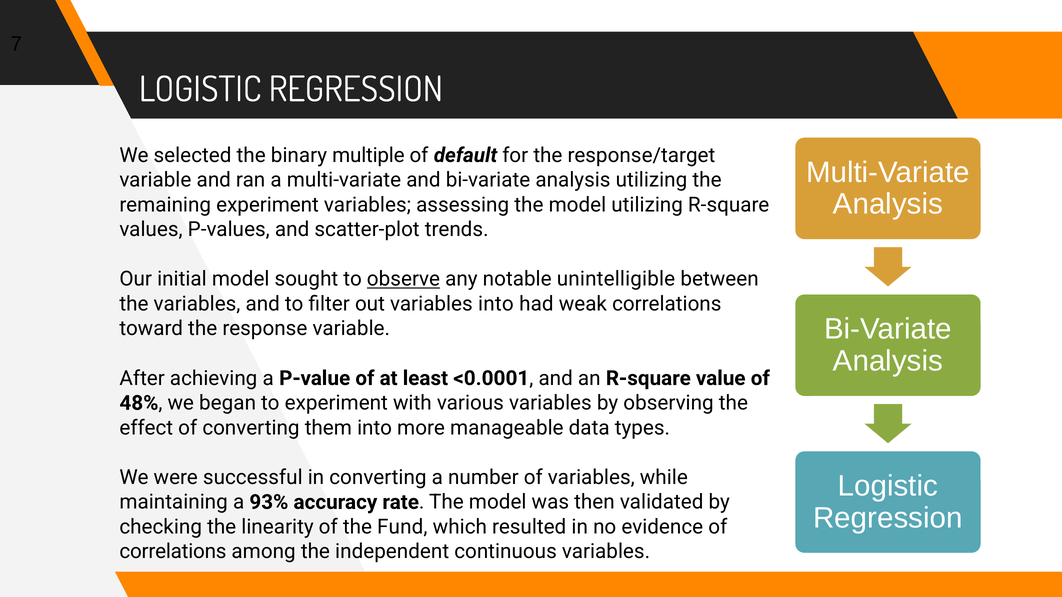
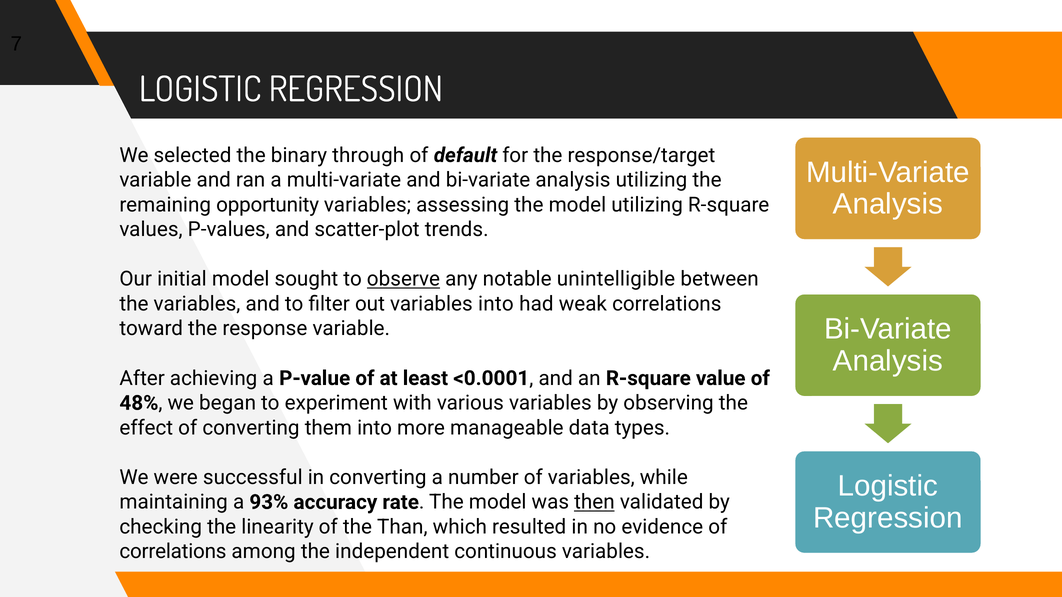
multiple: multiple -> through (368, 155)
remaining experiment: experiment -> opportunity (268, 205)
then underline: none -> present (594, 502)
Fund: Fund -> Than (402, 527)
